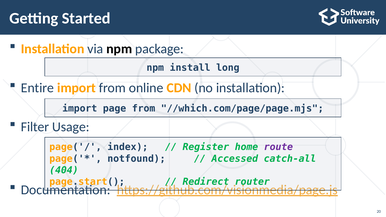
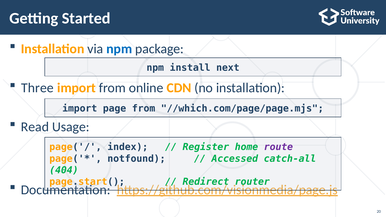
npm colour: black -> blue (119, 49)
long: long -> next (228, 68)
Entire: Entire -> Three (37, 88)
Filter: Filter -> Read (35, 127)
